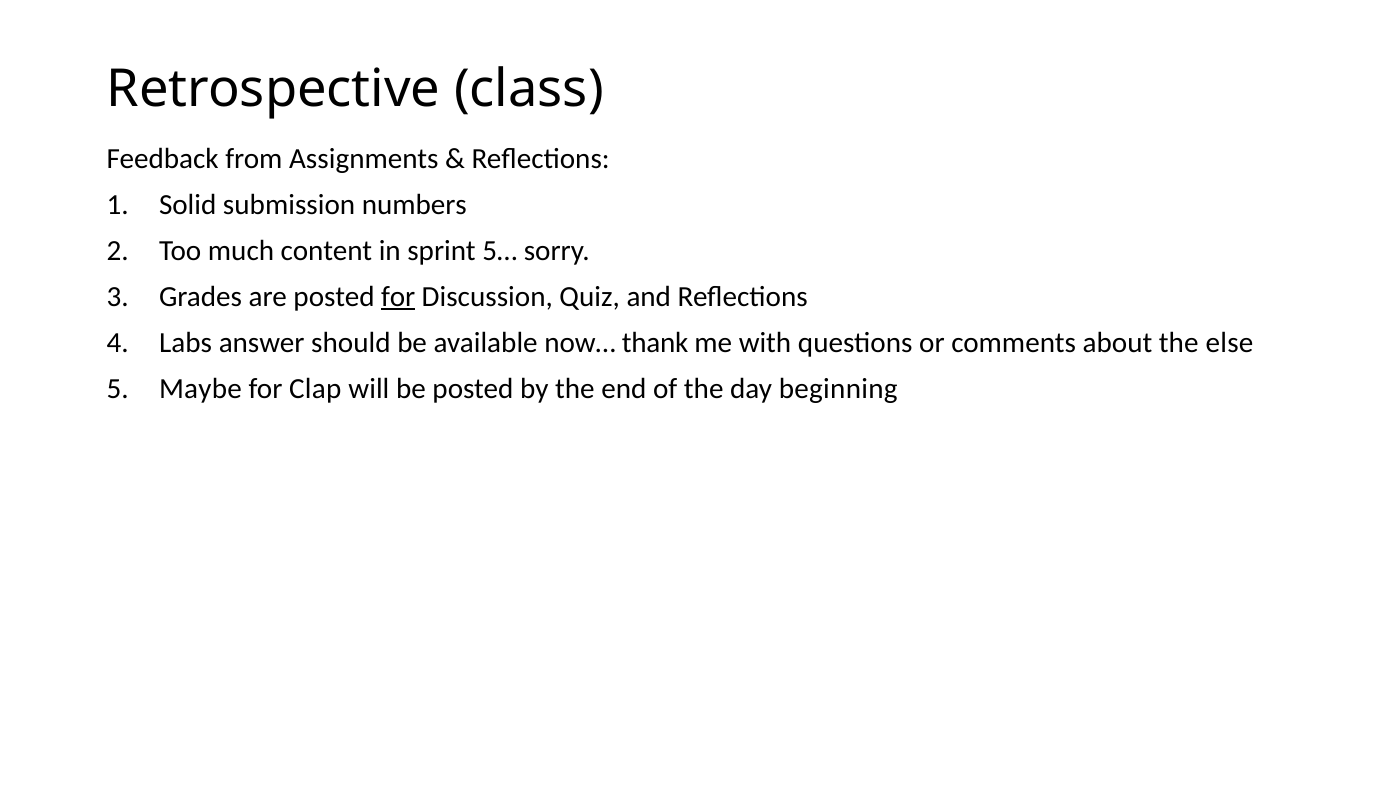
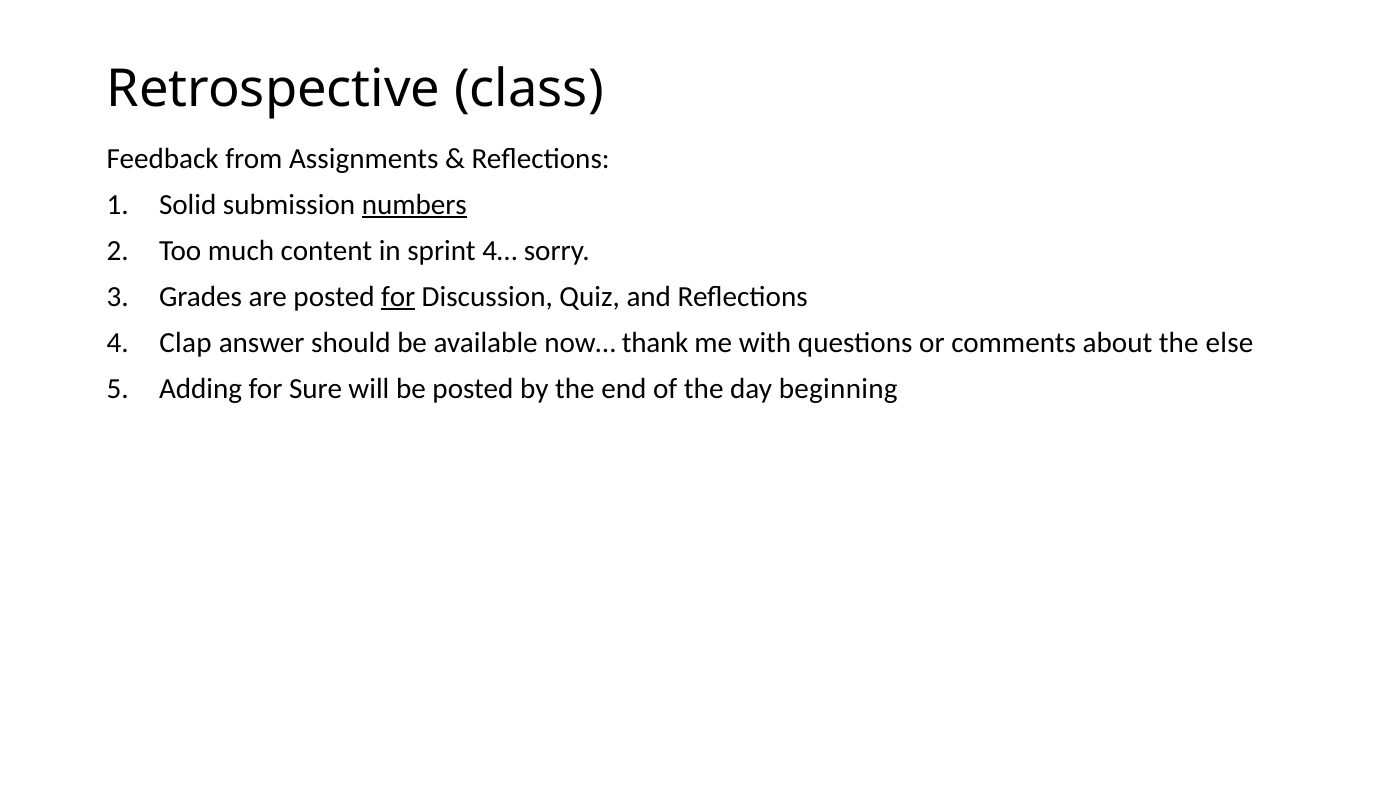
numbers underline: none -> present (414, 205)
5…: 5… -> 4… (500, 251)
Labs: Labs -> Clap (185, 343)
Maybe: Maybe -> Adding (201, 389)
Clap: Clap -> Sure (316, 389)
